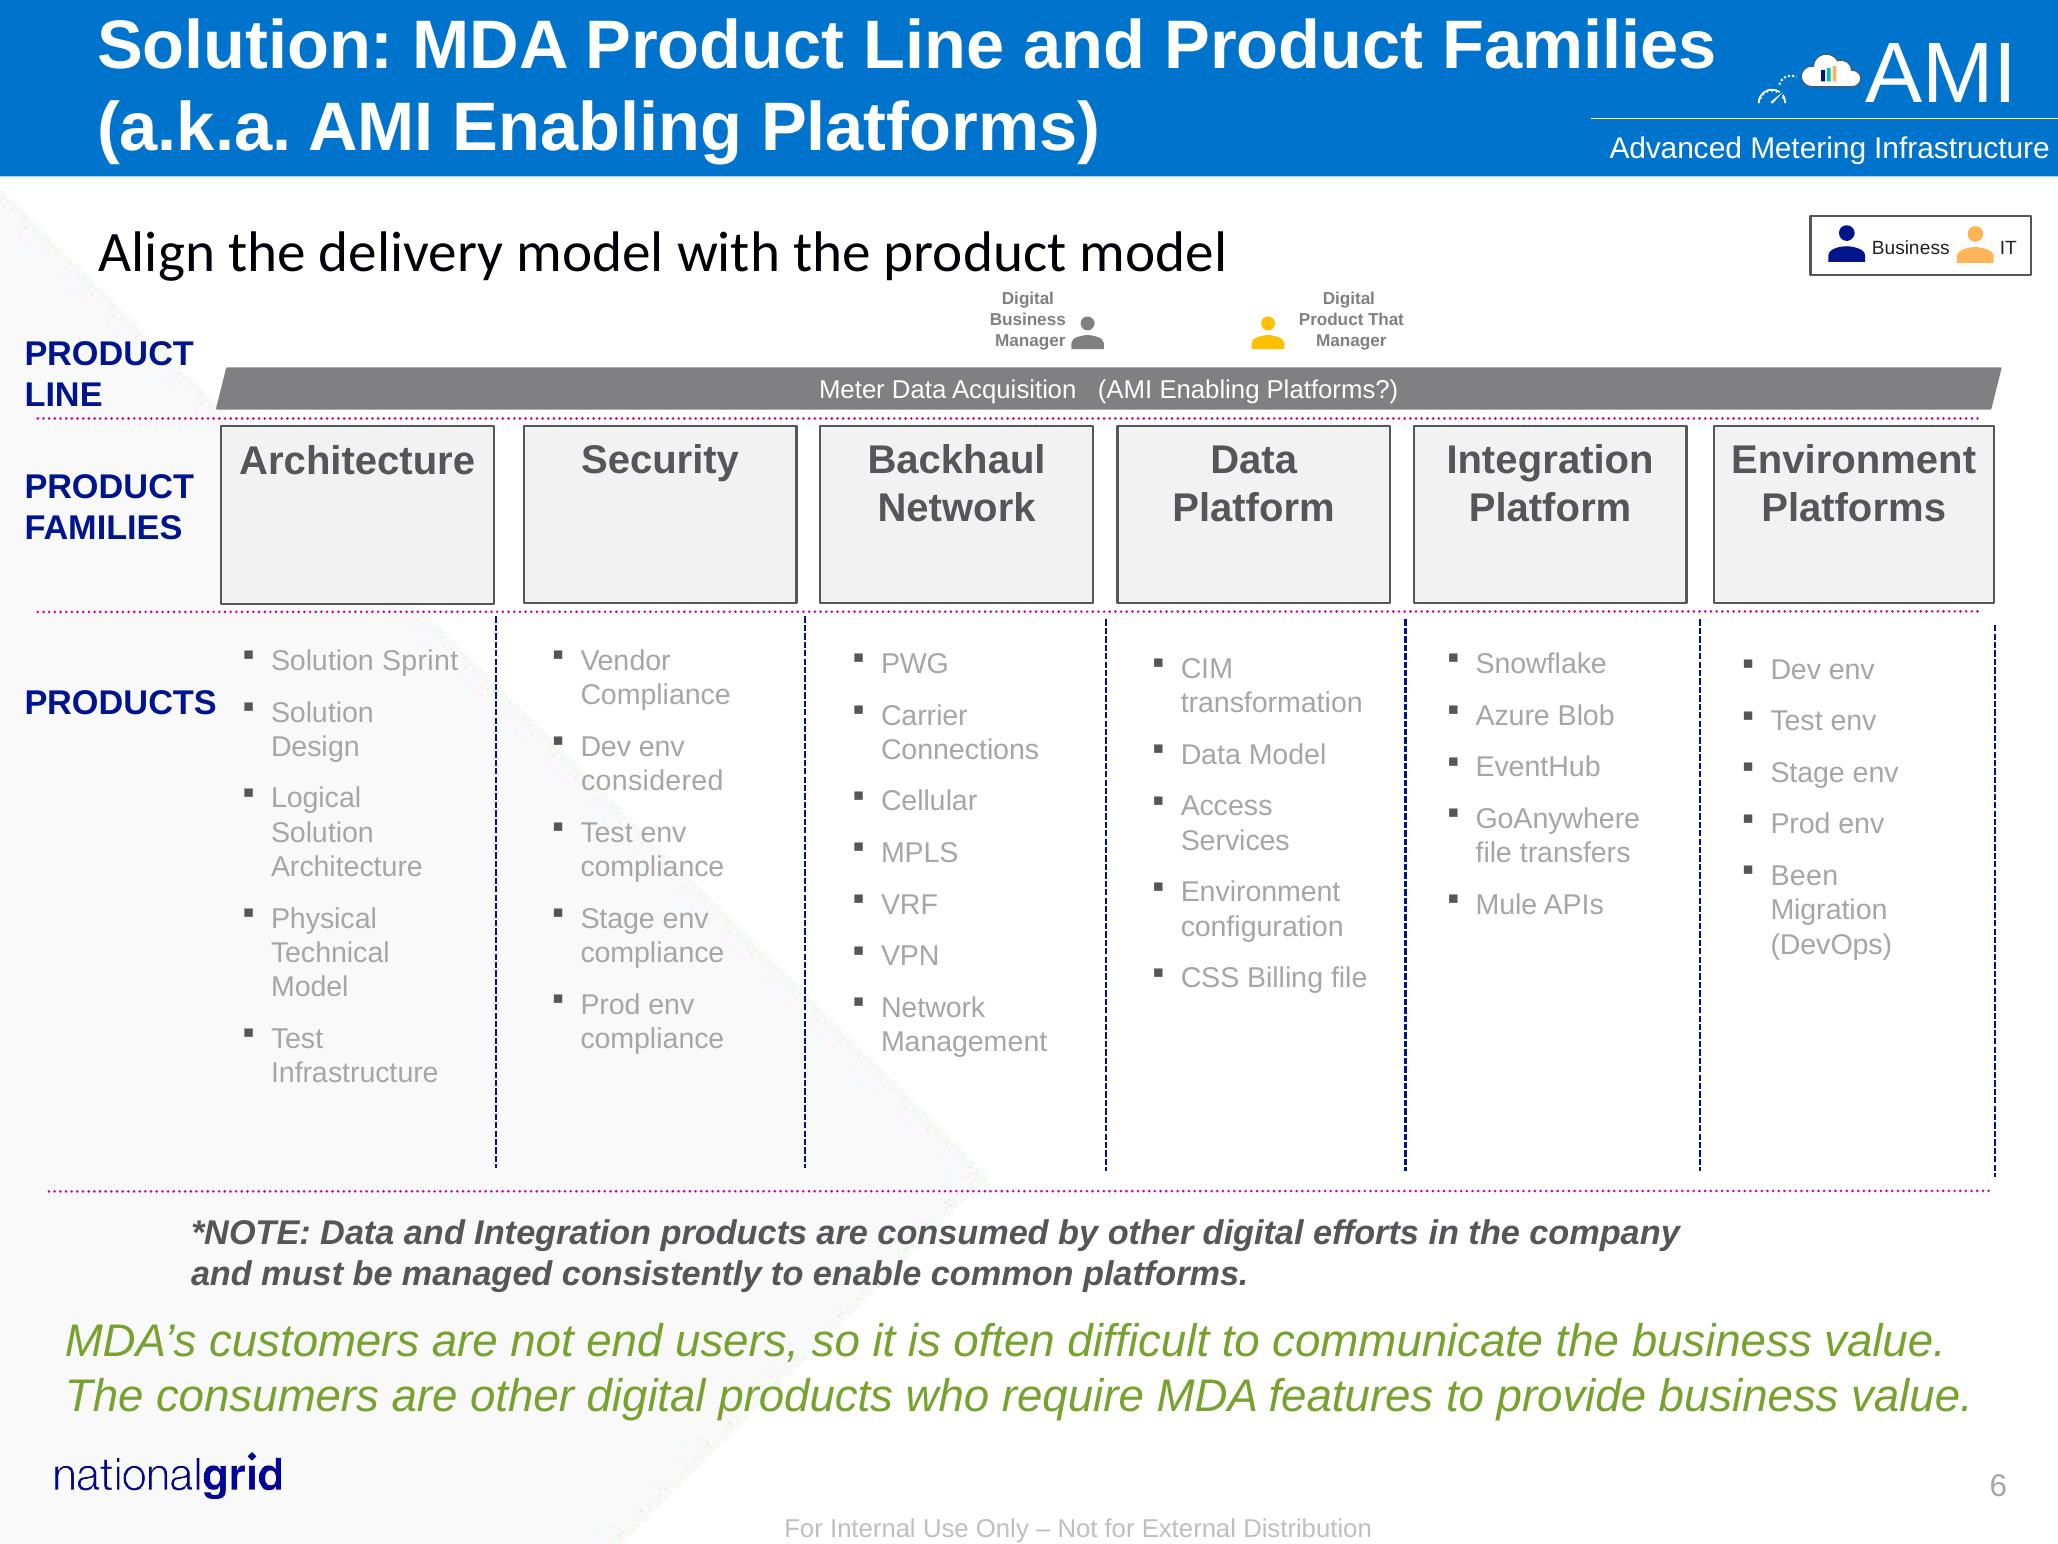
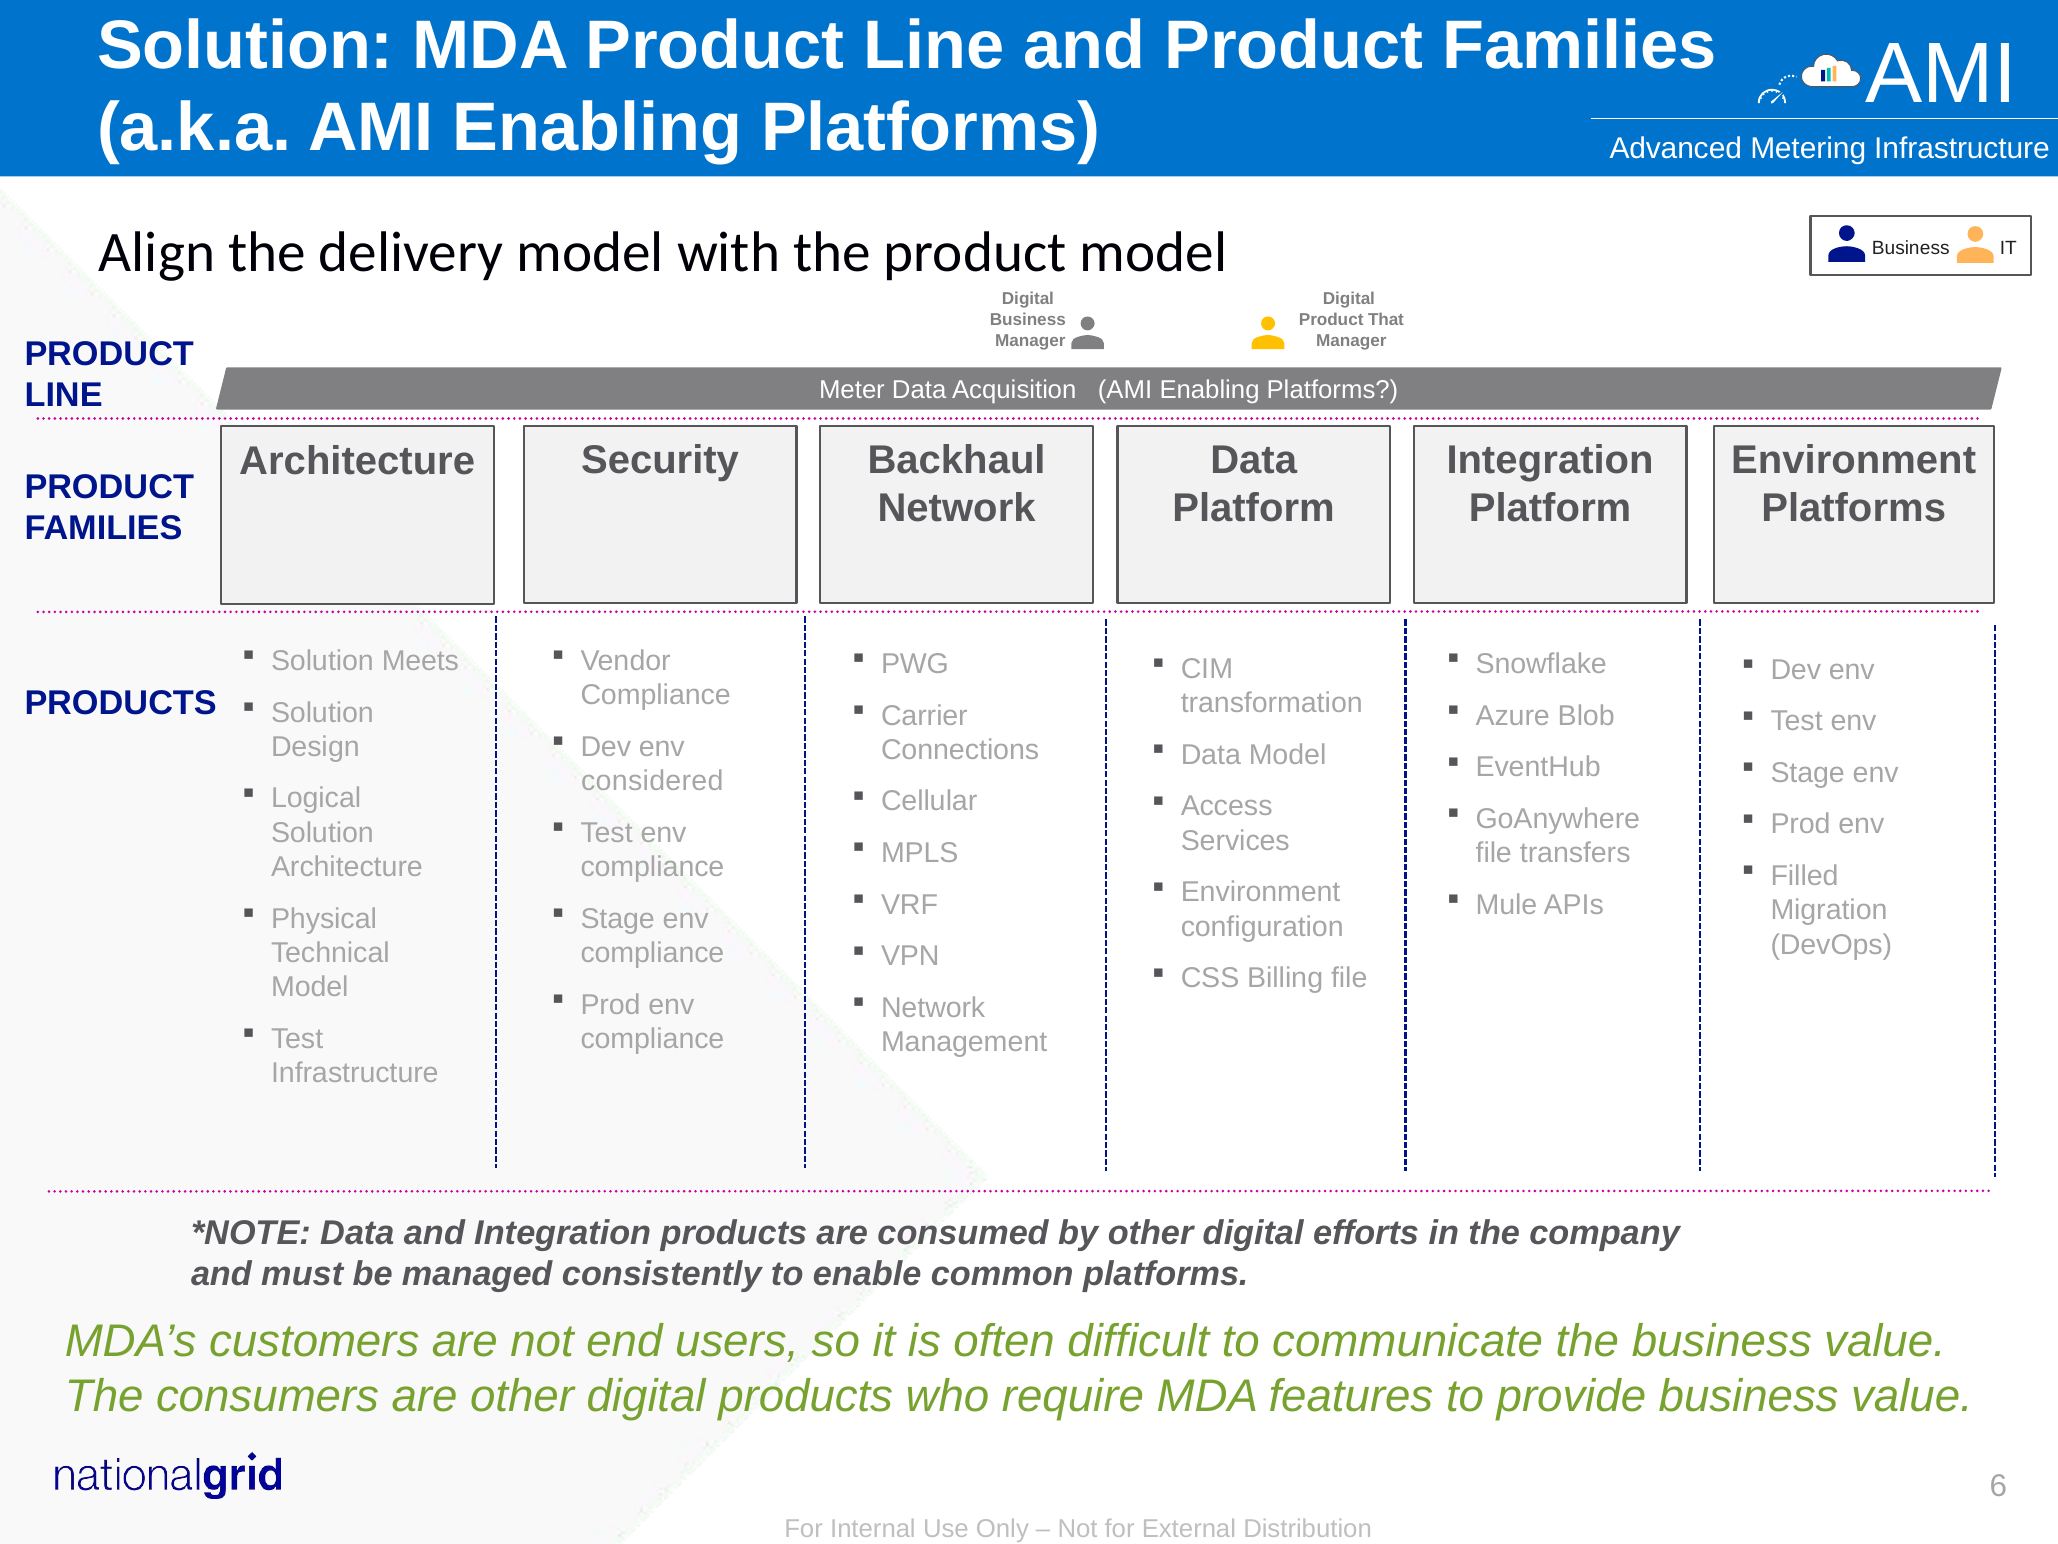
Sprint: Sprint -> Meets (420, 661)
Been: Been -> Filled (1805, 876)
